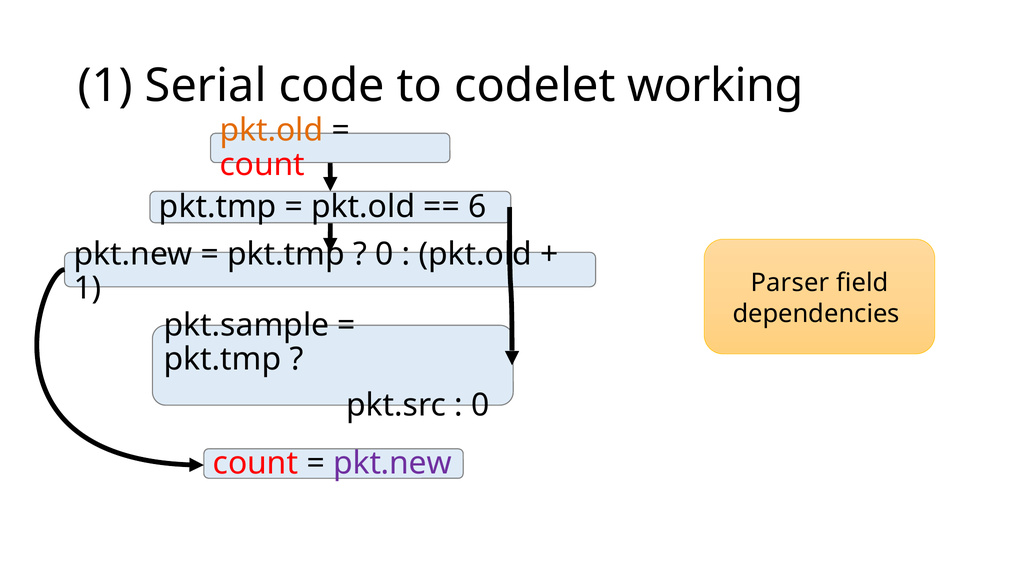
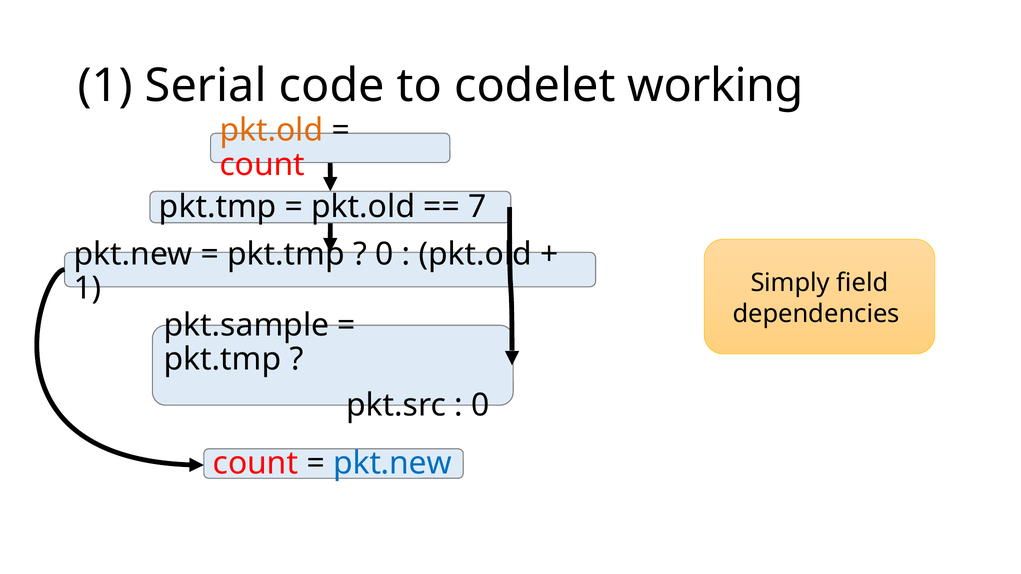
6: 6 -> 7 (477, 207)
Parser: Parser -> Simply (790, 283)
pkt.new colour: purple -> blue (393, 464)
